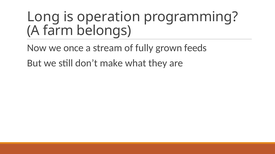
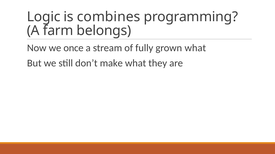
Long: Long -> Logic (44, 17)
operation: operation -> combines (109, 17)
grown feeds: feeds -> what (195, 48)
